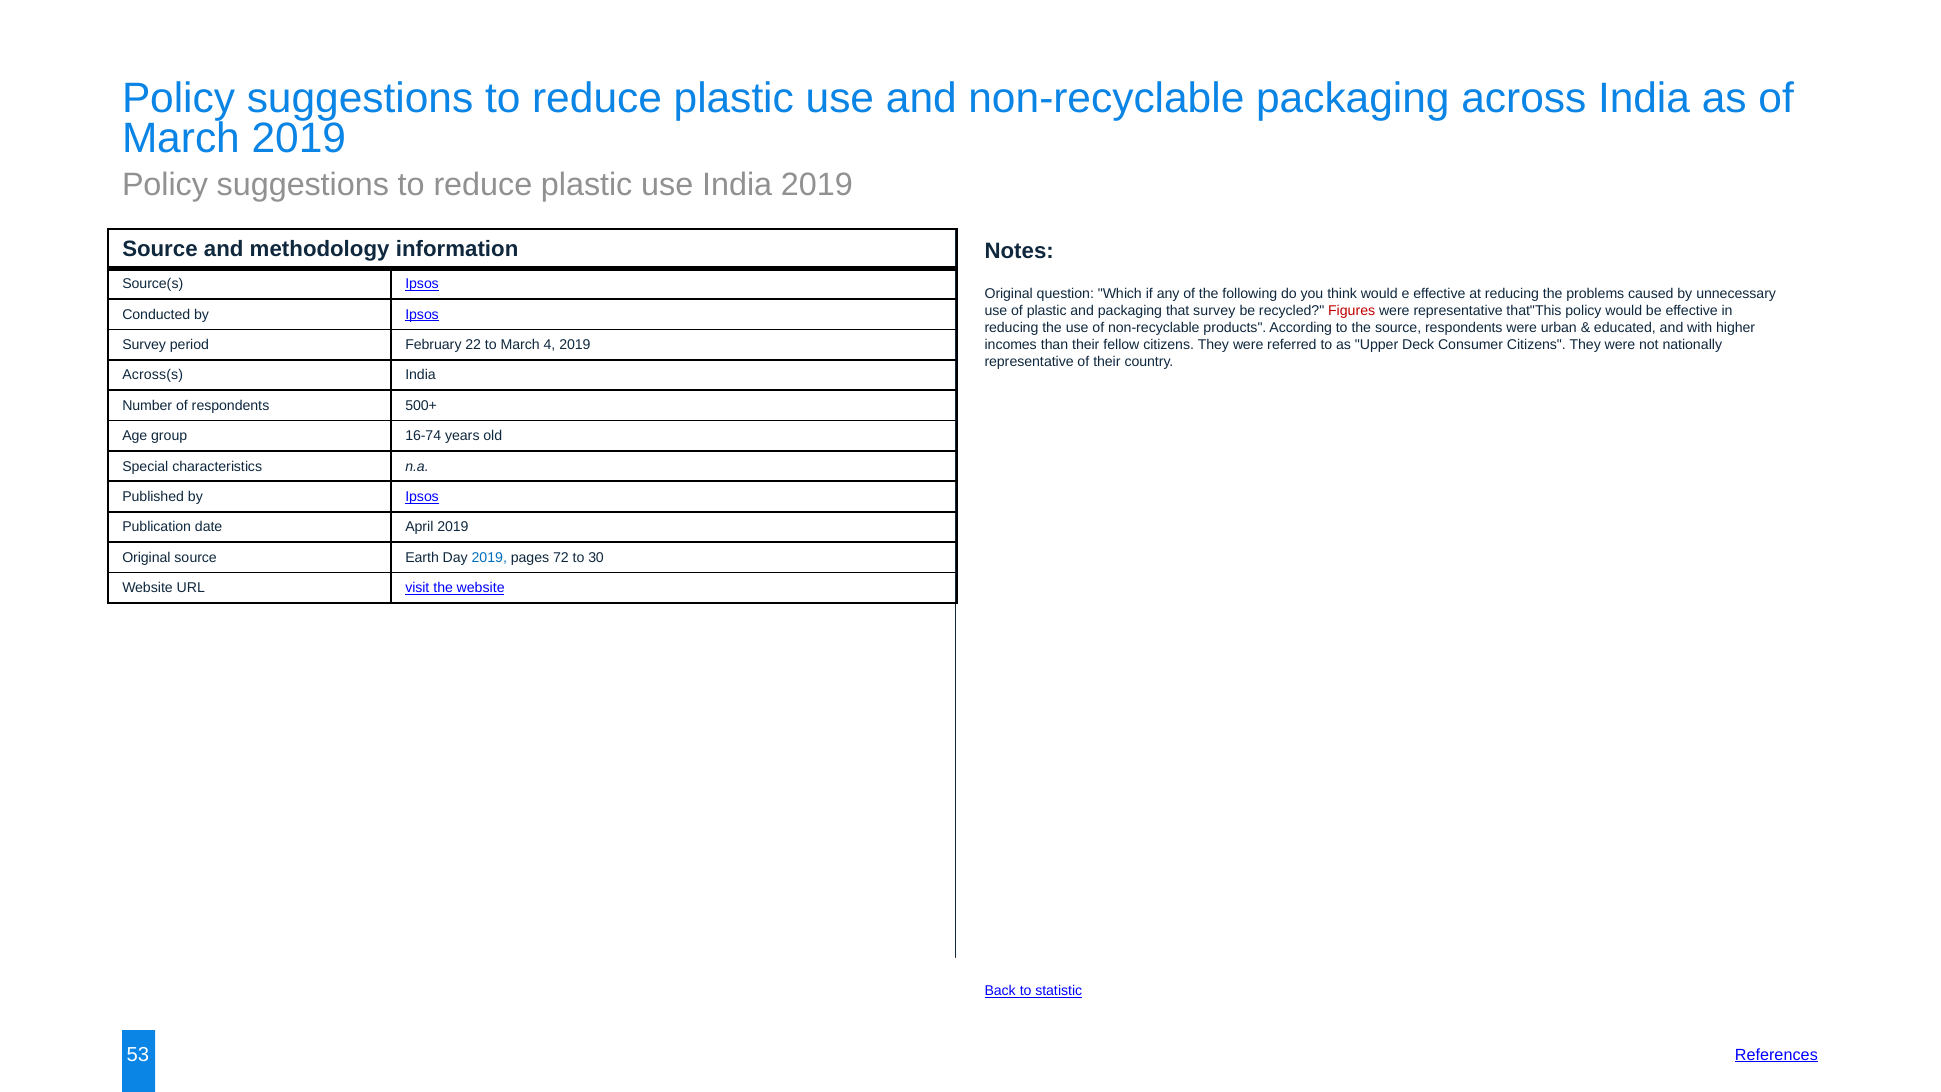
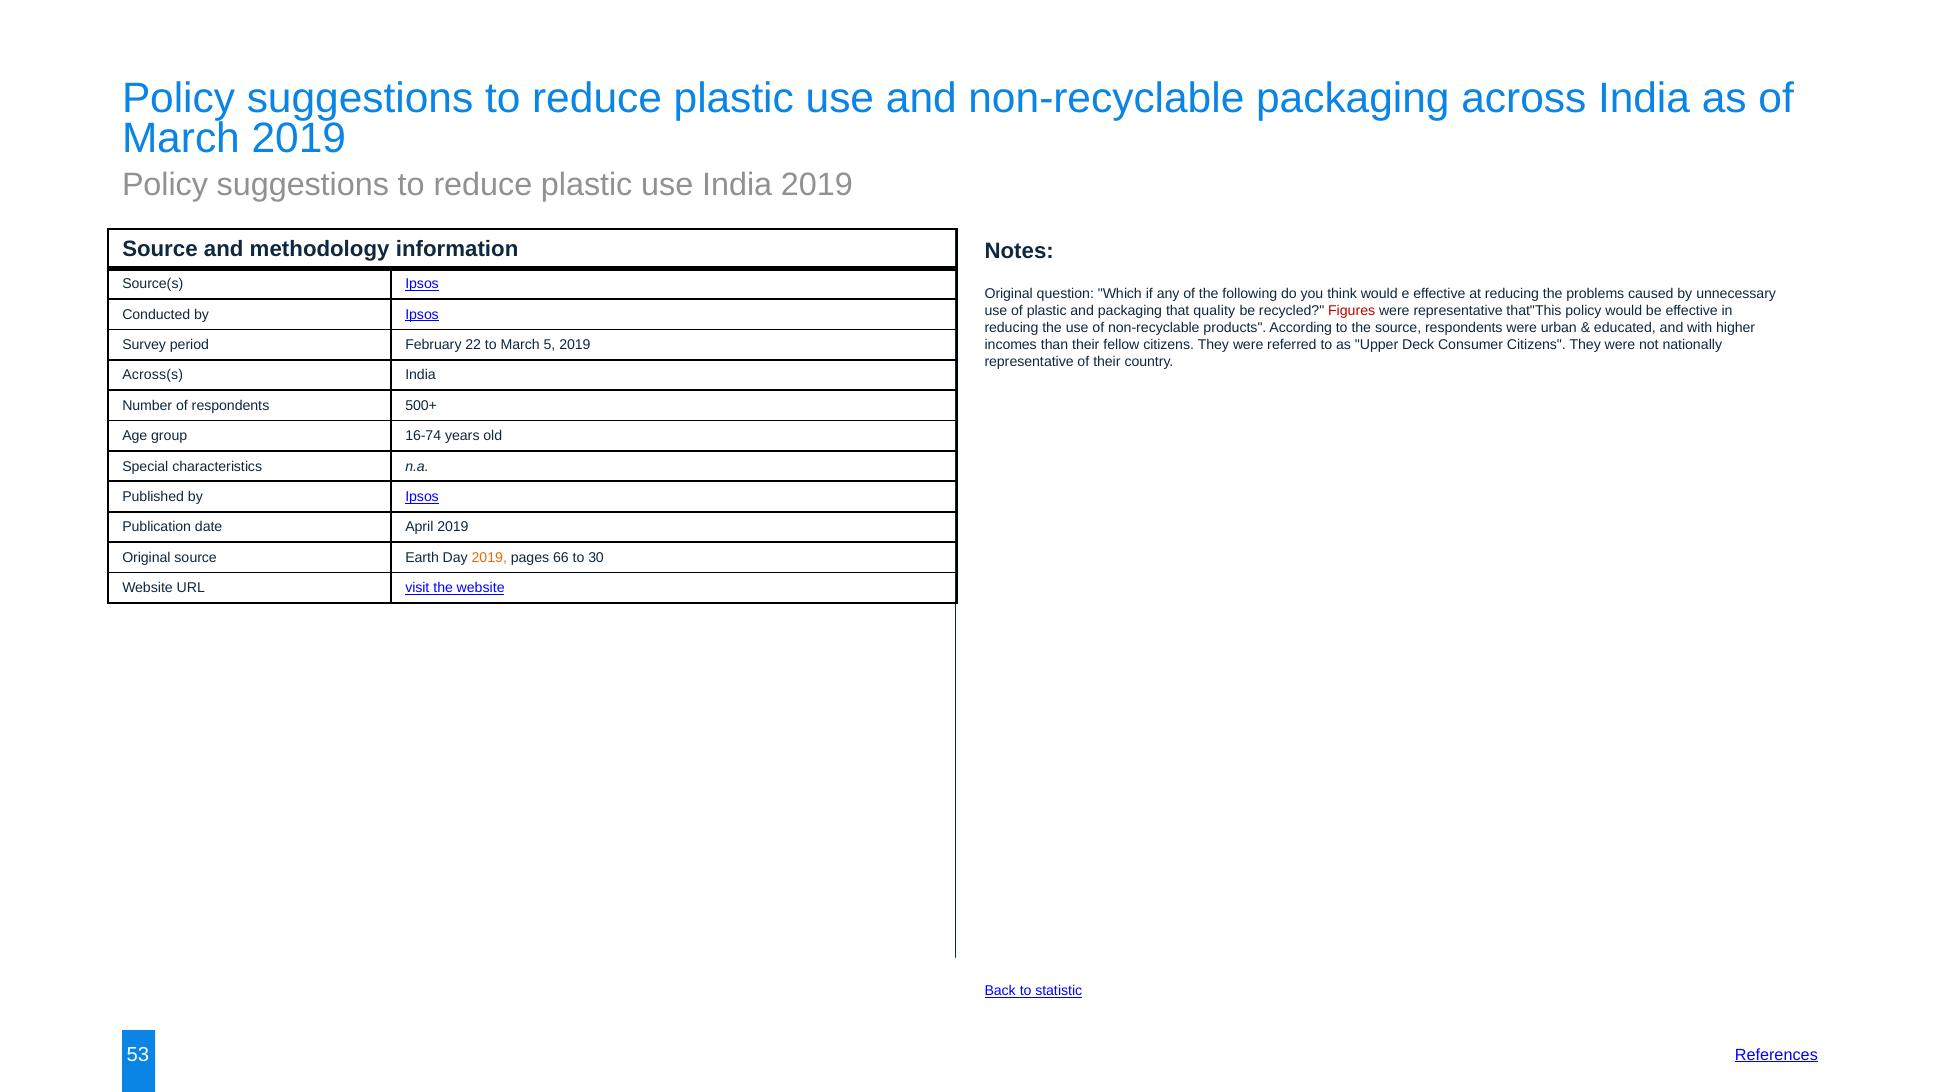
that survey: survey -> quality (1214, 311)
4: 4 -> 5 (549, 345)
2019 colour: blue -> orange (489, 557)
72: 72 -> 66 (561, 557)
